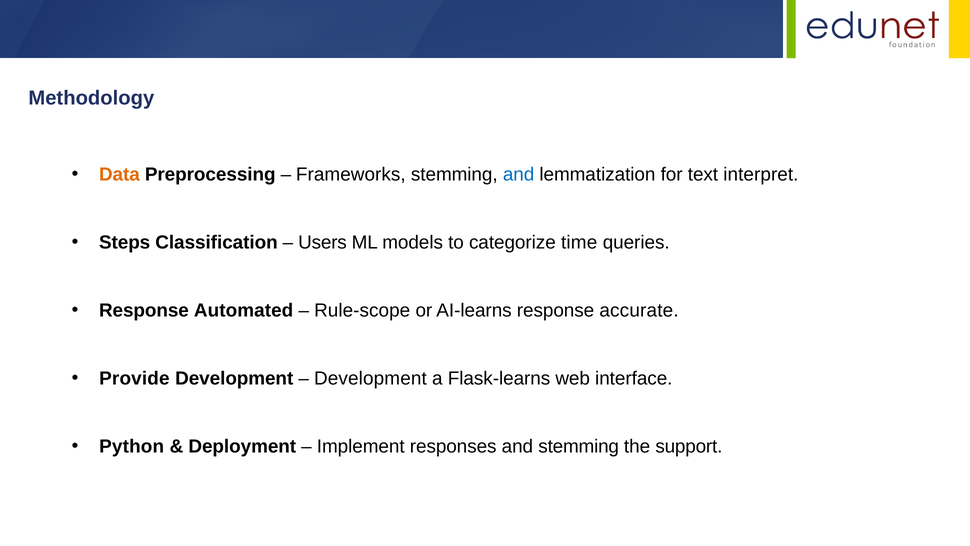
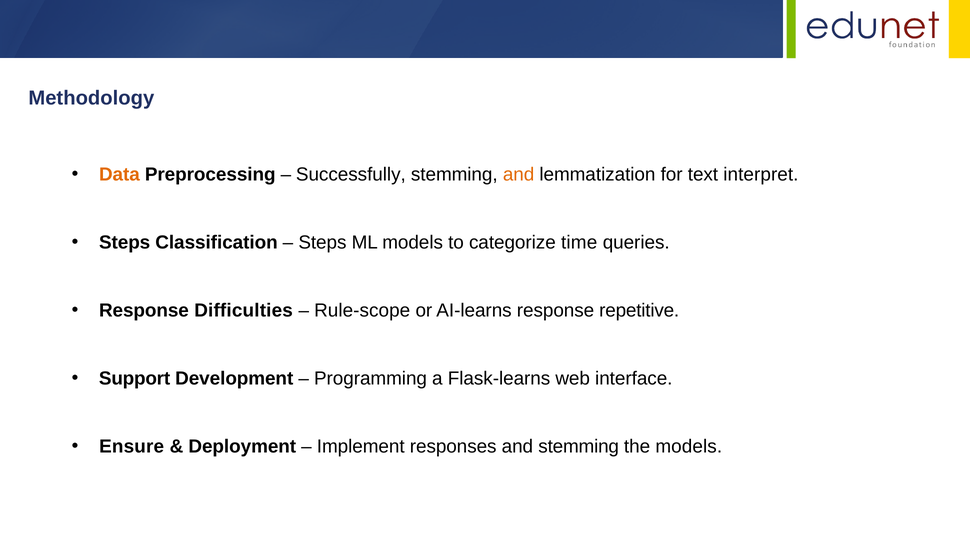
Frameworks: Frameworks -> Successfully (351, 175)
and colour: blue -> orange (519, 175)
Users: Users -> Steps (322, 242)
Automated: Automated -> Difficulties (244, 310)
accurate: accurate -> repetitive (639, 310)
Provide: Provide -> Support (135, 378)
Development: Development -> Programming (371, 378)
Python: Python -> Ensure (132, 446)
the support: support -> models (689, 446)
